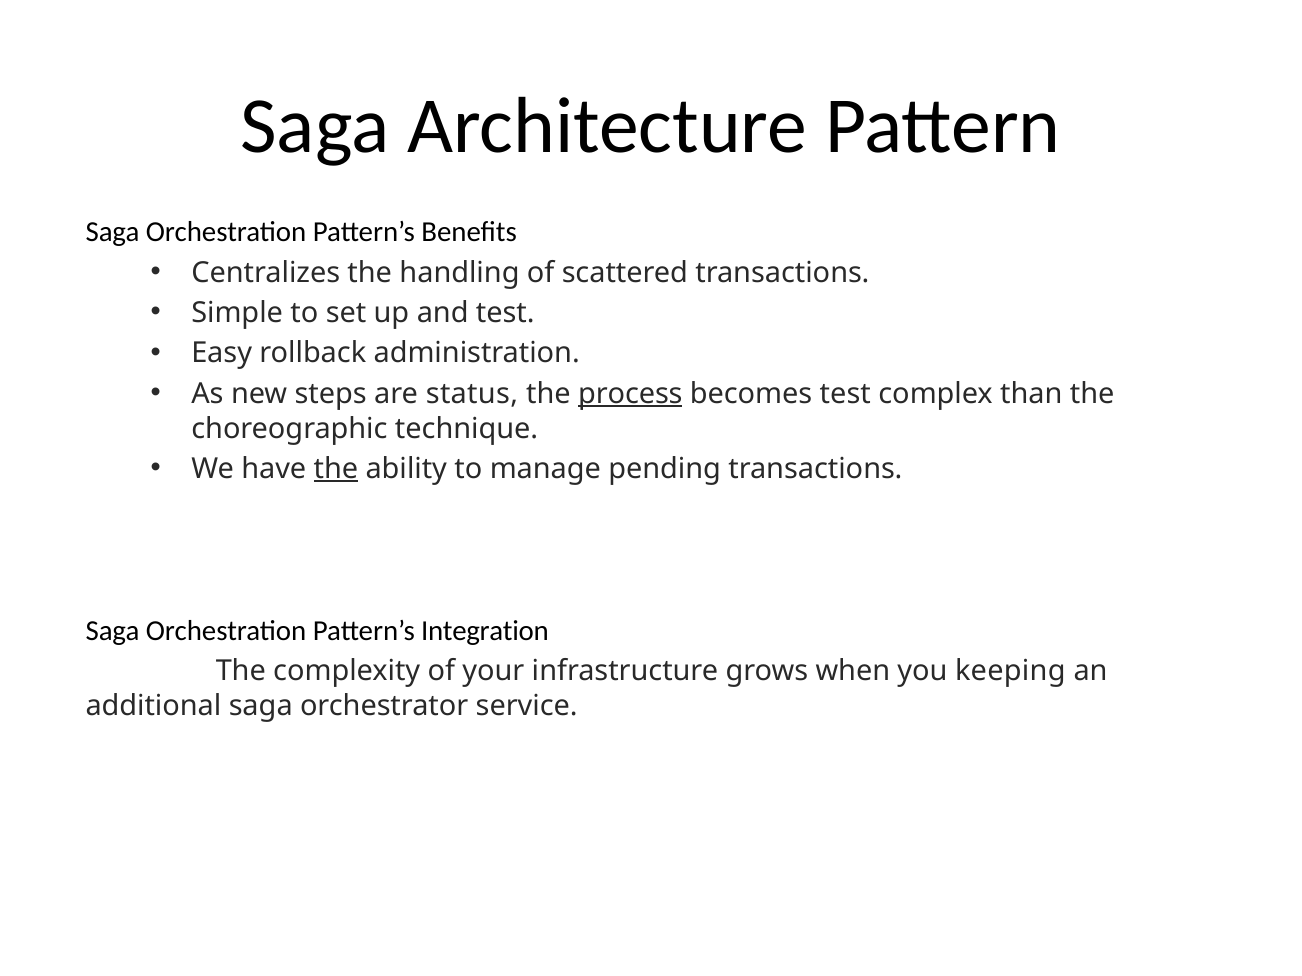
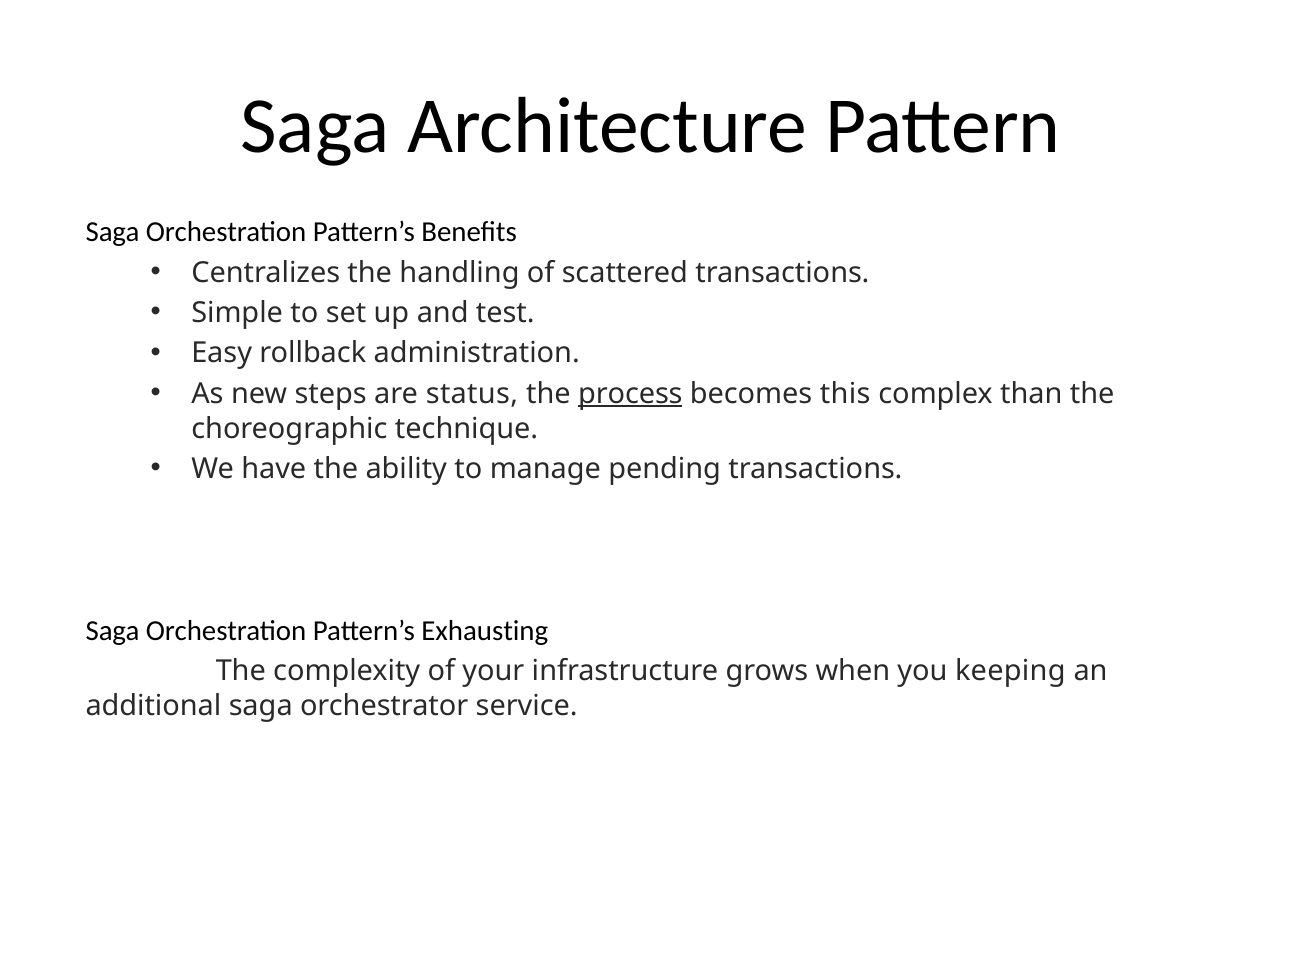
becomes test: test -> this (845, 394)
the underline: present -> none (336, 469)
Integration: Integration -> Exhausting (485, 631)
